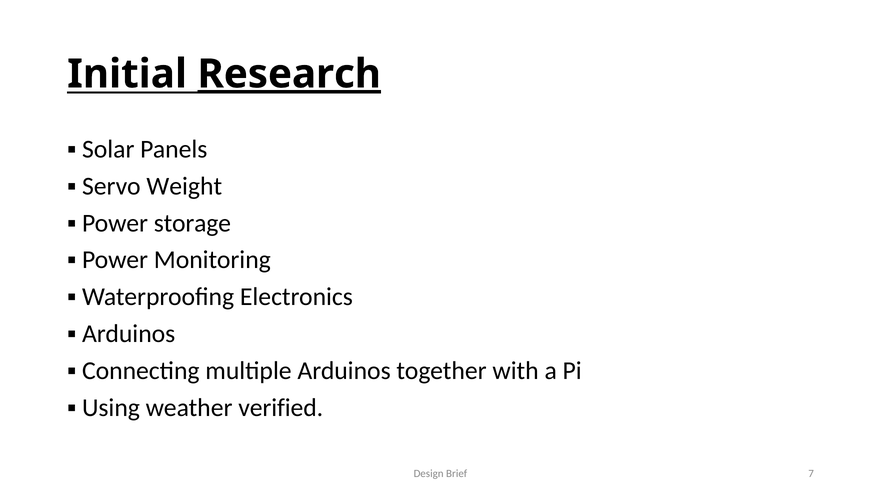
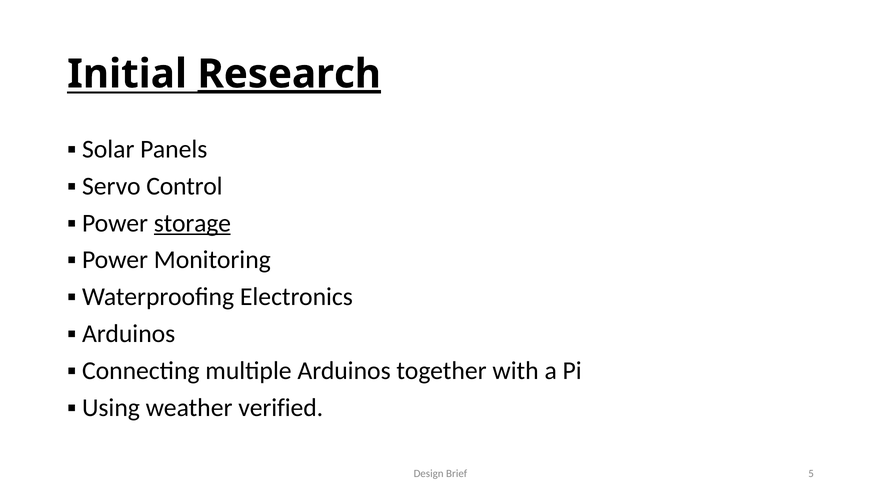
Weight: Weight -> Control (184, 186)
storage underline: none -> present (192, 223)
7: 7 -> 5 (811, 473)
